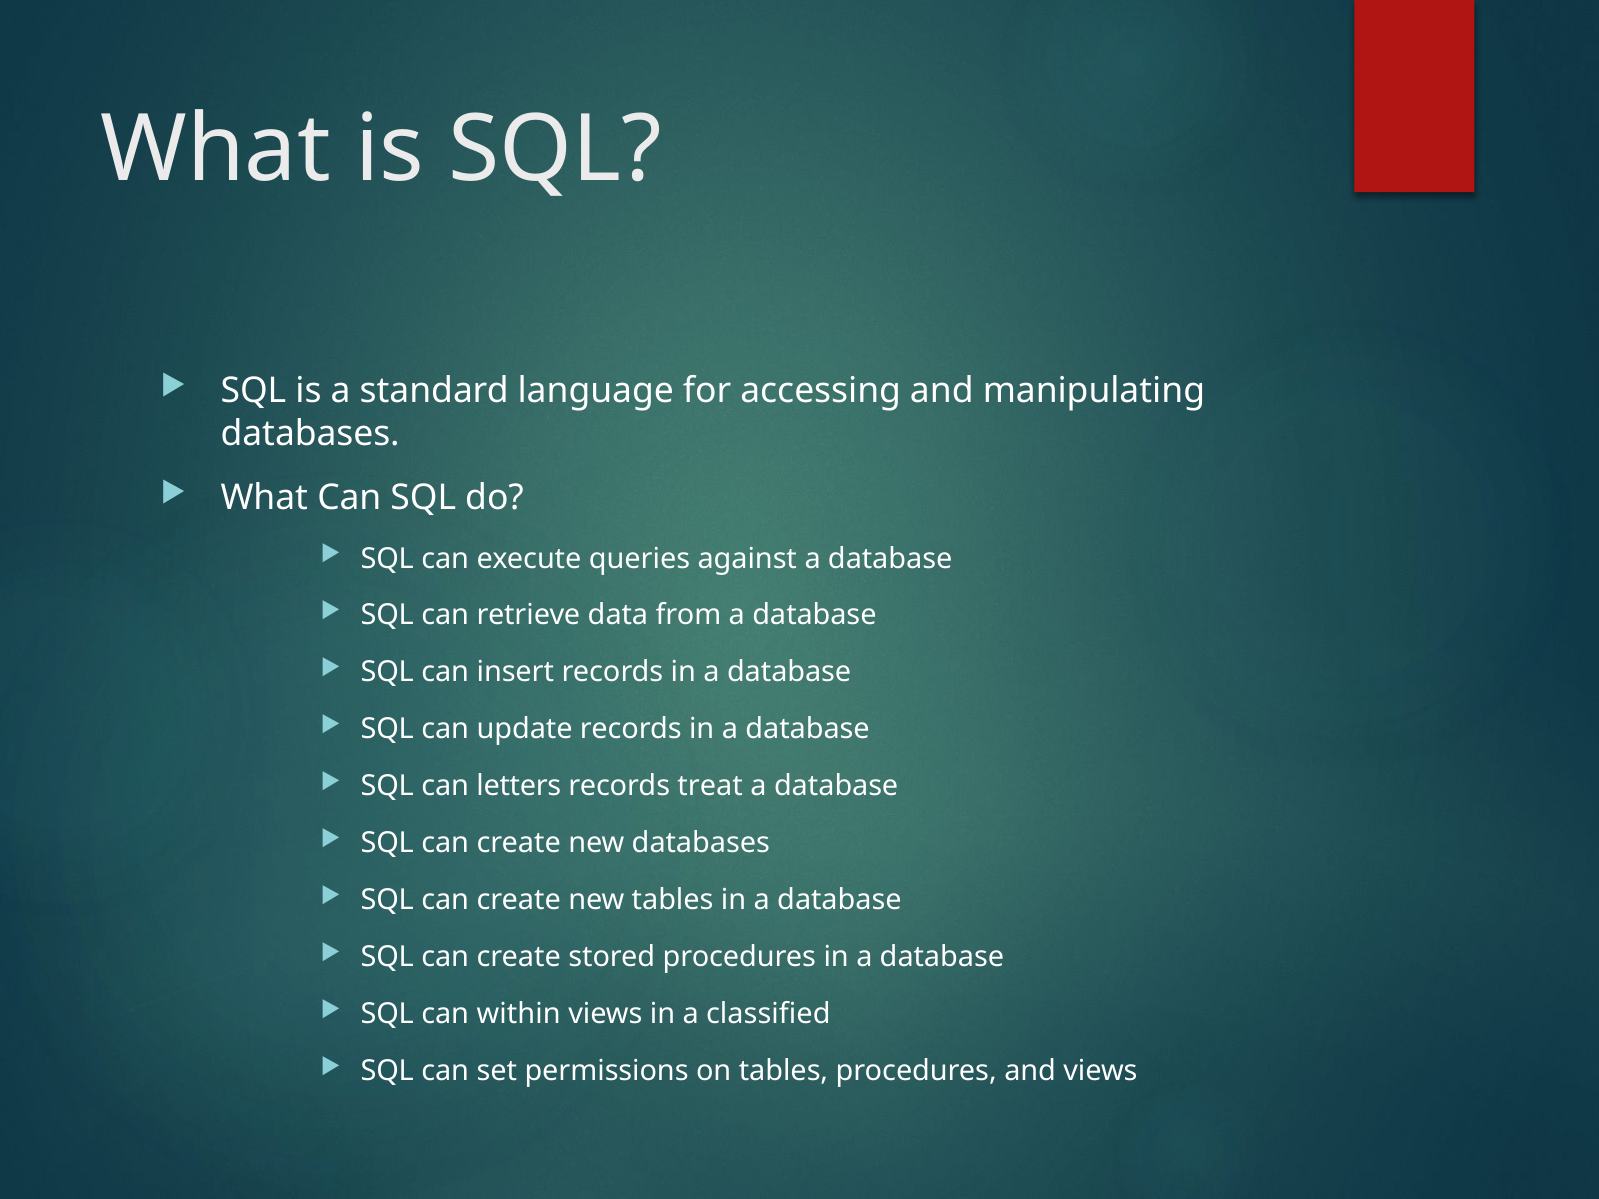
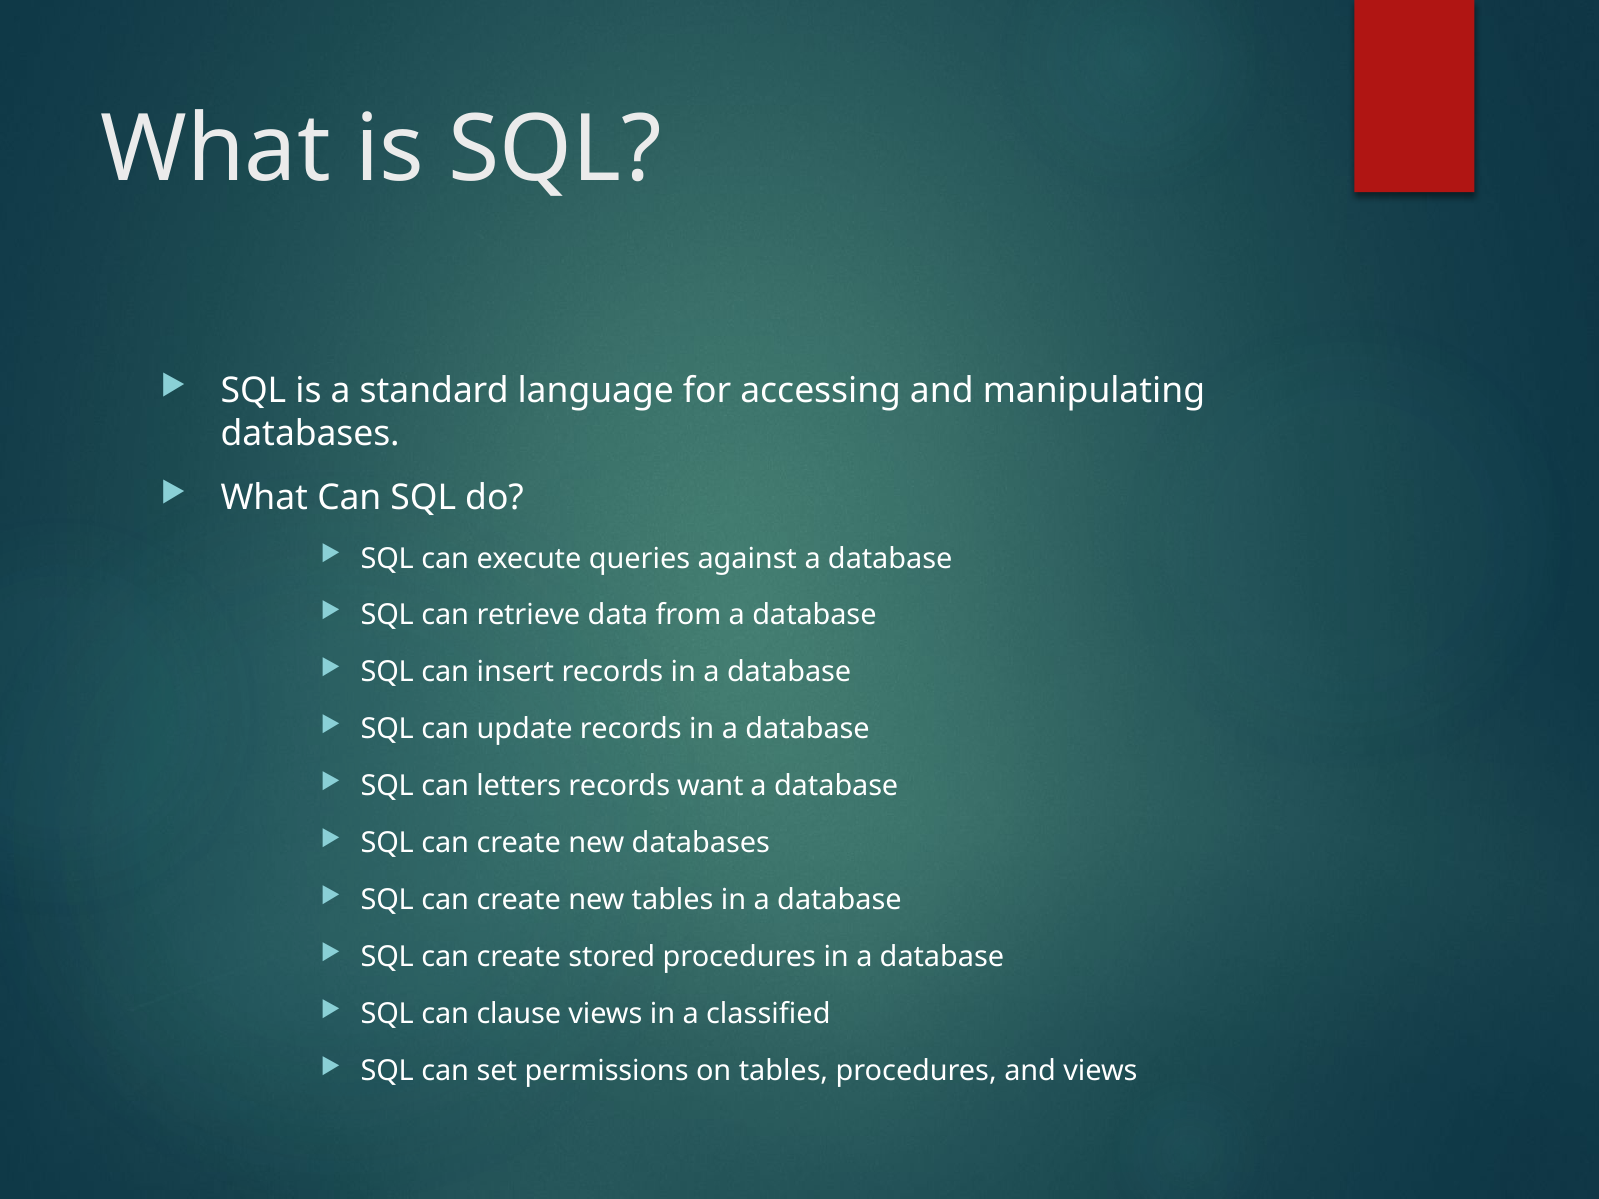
treat: treat -> want (710, 786)
within: within -> clause (519, 1014)
